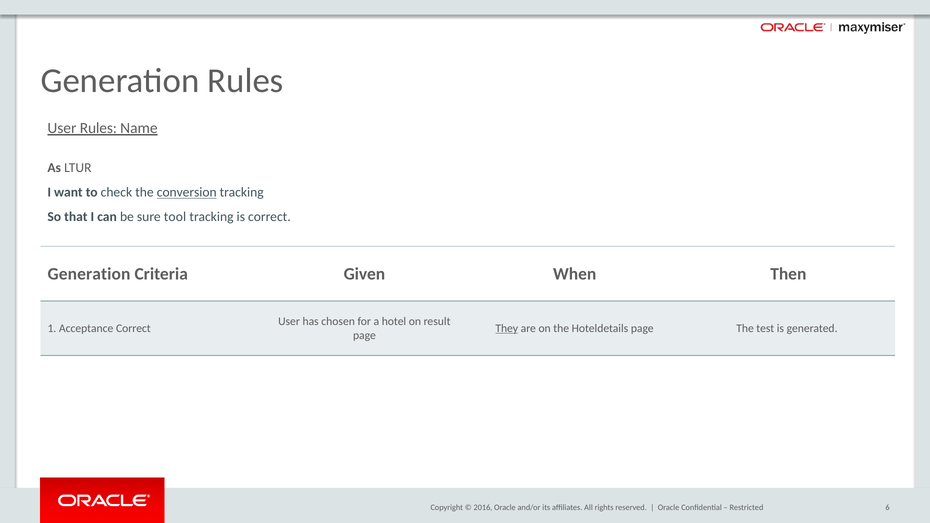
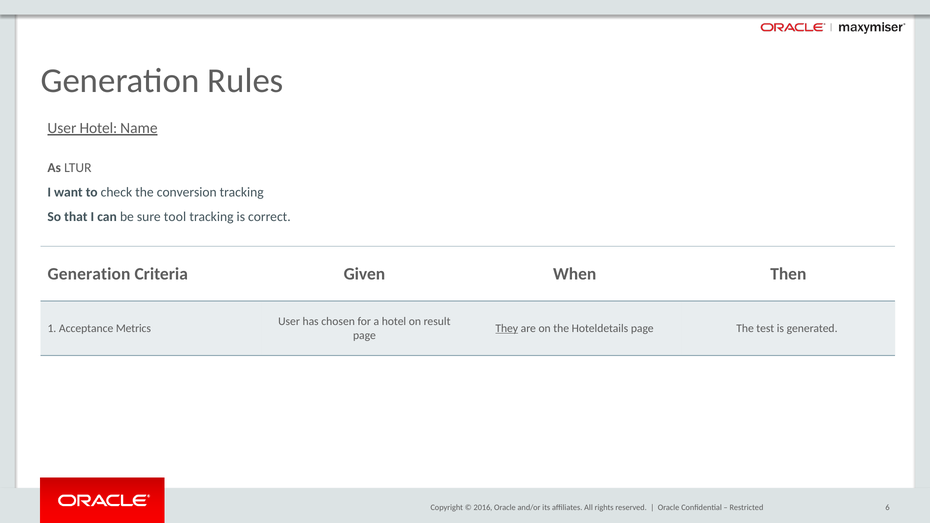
User Rules: Rules -> Hotel (98, 128)
conversion underline: present -> none (187, 192)
Acceptance Correct: Correct -> Metrics (133, 328)
